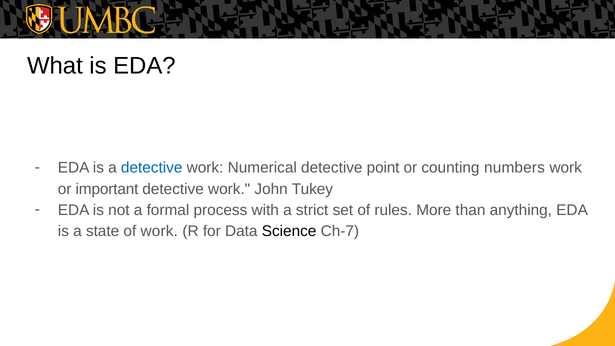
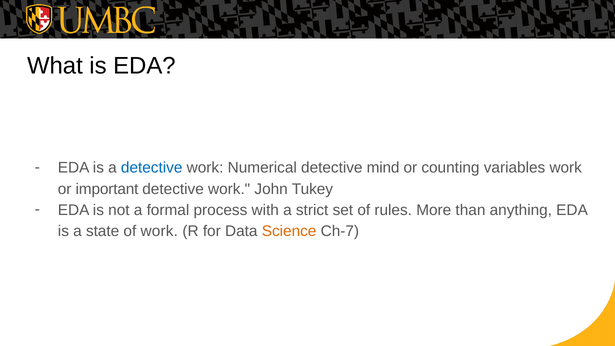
point: point -> mind (383, 168)
numbers: numbers -> variables (515, 168)
Science colour: black -> orange (289, 231)
